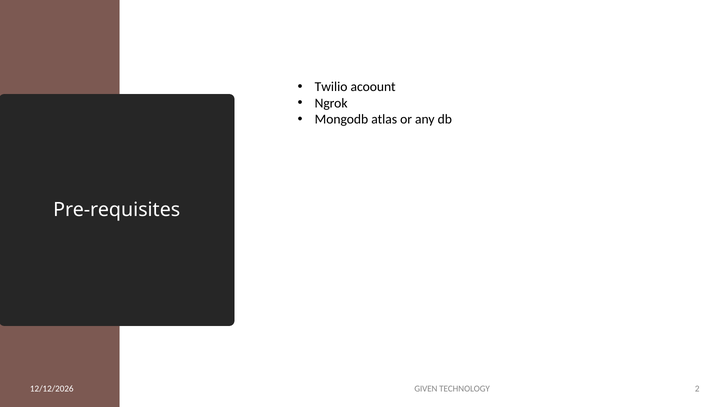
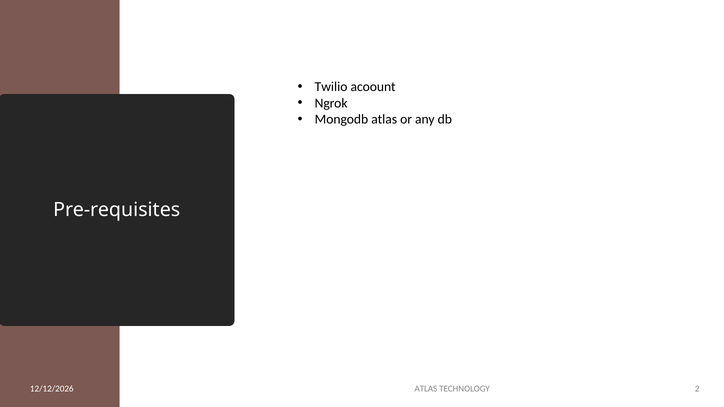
GIVEN: GIVEN -> ATLAS (426, 389)
